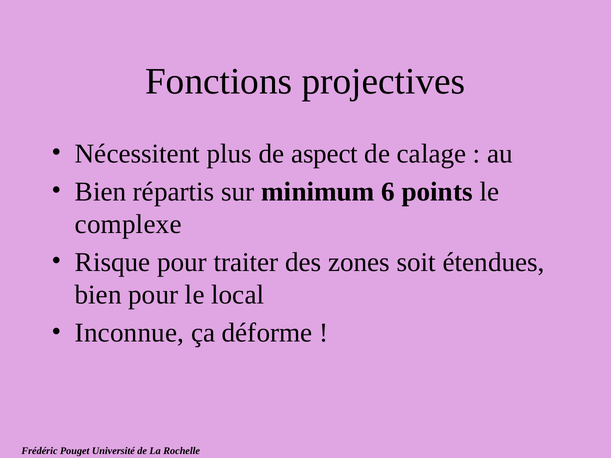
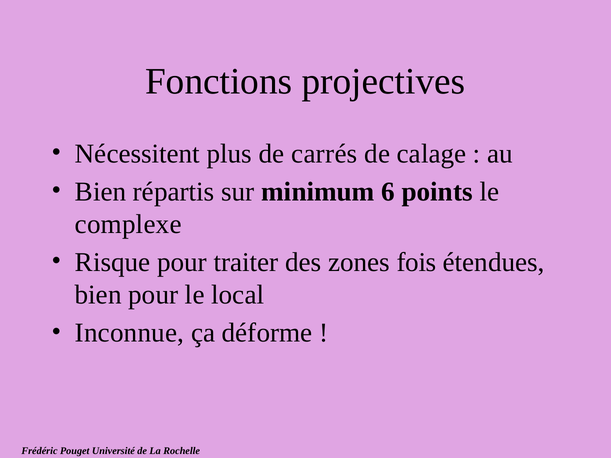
aspect: aspect -> carrés (324, 154)
soit: soit -> fois (417, 262)
